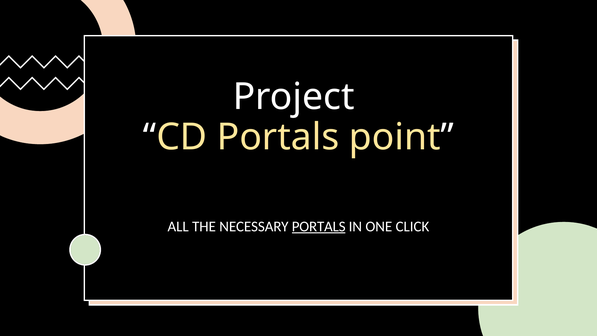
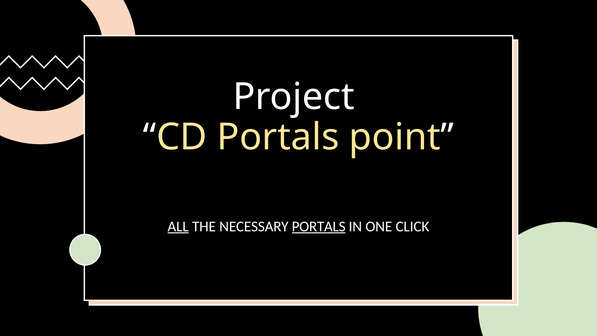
ALL underline: none -> present (178, 226)
